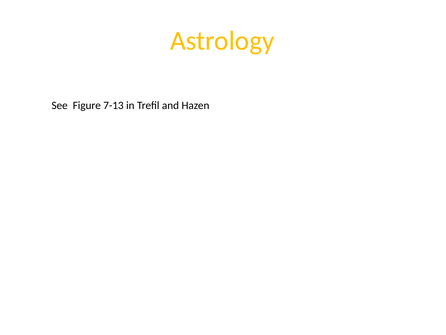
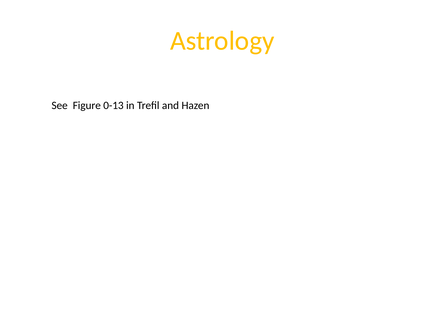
7-13: 7-13 -> 0-13 (113, 105)
